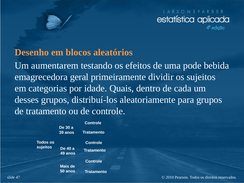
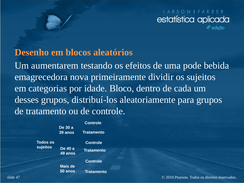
geral: geral -> nova (79, 77)
Quais: Quais -> Bloco (122, 88)
